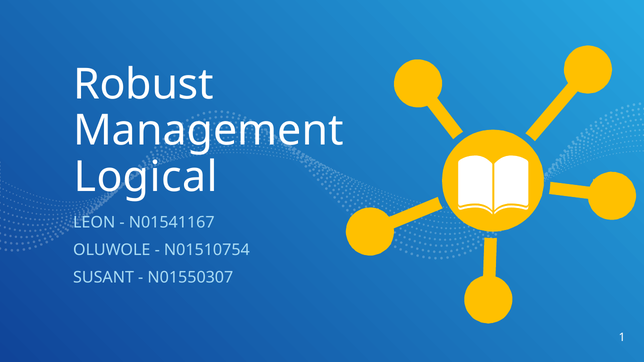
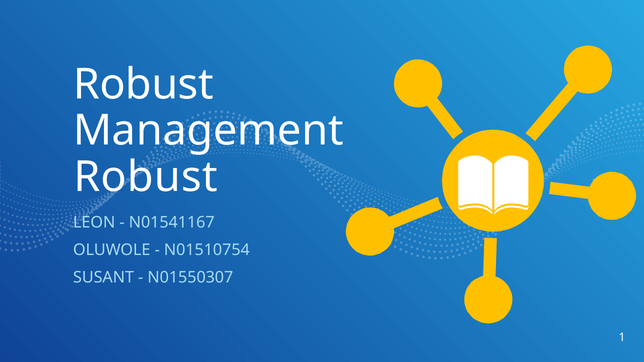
Logical: Logical -> Robust (146, 177)
